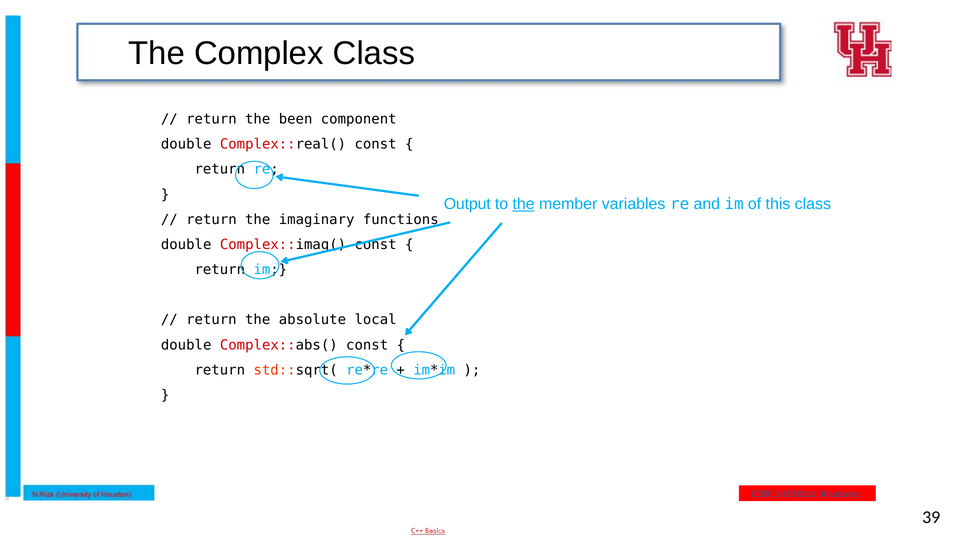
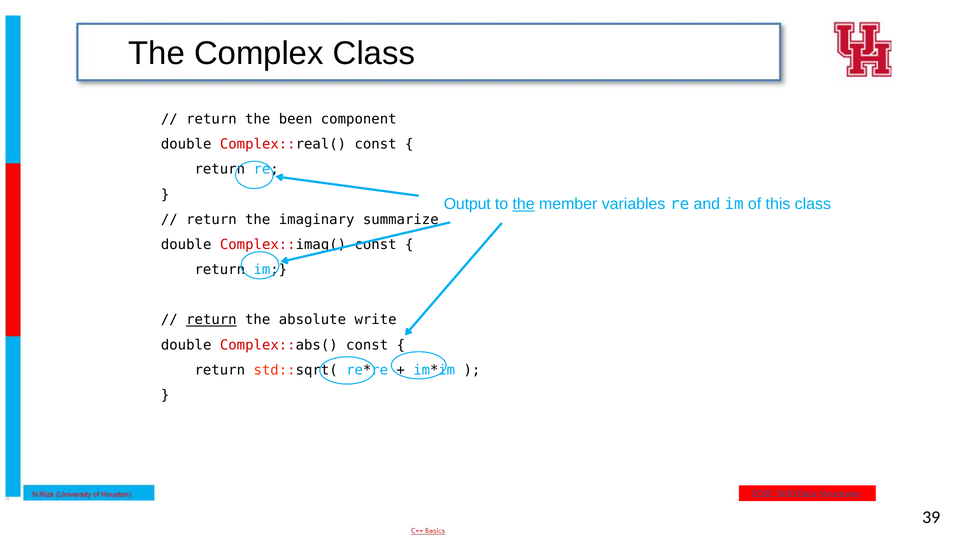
functions: functions -> summarize (401, 220)
return underline: none -> present (211, 320)
local: local -> write (376, 320)
